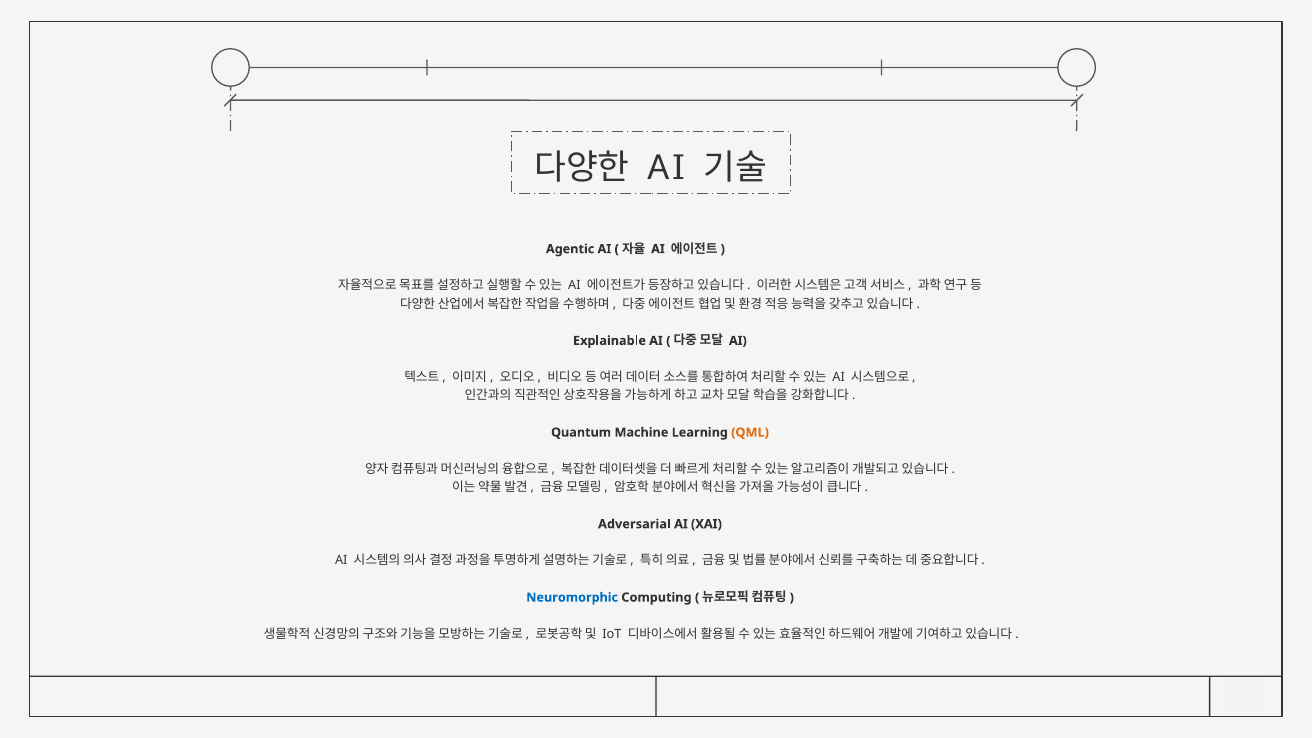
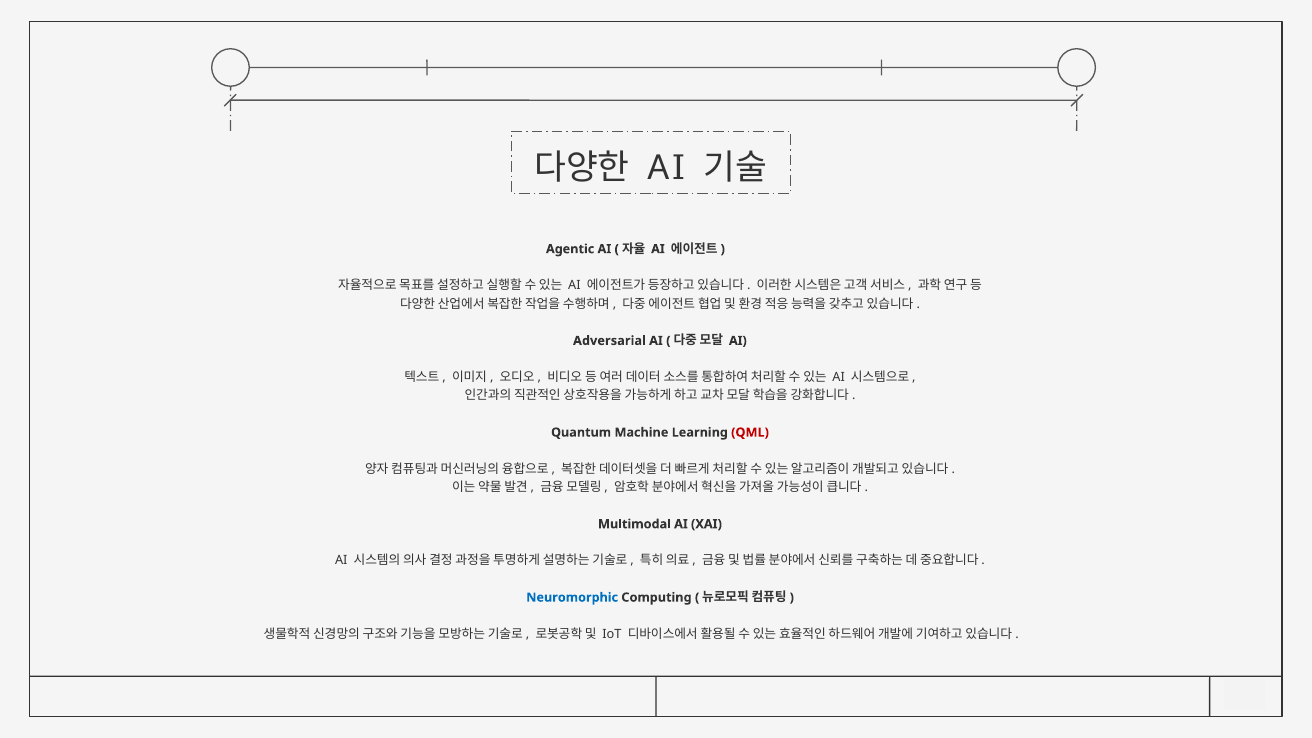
Explainable: Explainable -> Adversarial (609, 341)
QML colour: orange -> red (750, 432)
Adversarial: Adversarial -> Multimodal (634, 524)
